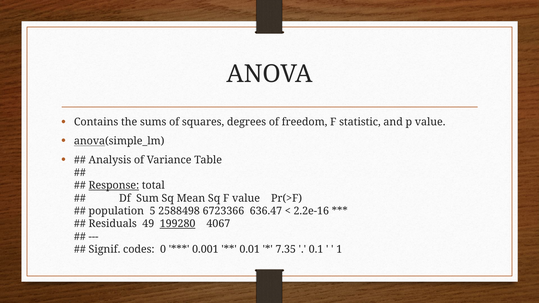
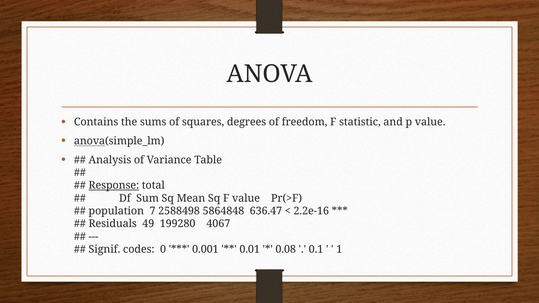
5: 5 -> 7 (152, 211)
6723366: 6723366 -> 5864848 (223, 211)
199280 underline: present -> none (178, 224)
7.35: 7.35 -> 0.08 (286, 250)
